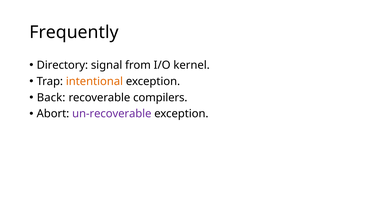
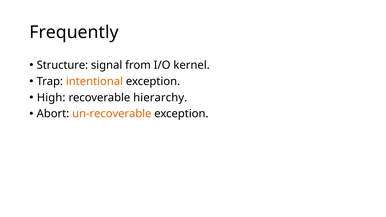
Directory: Directory -> Structure (62, 65)
Back: Back -> High (51, 98)
compilers: compilers -> hierarchy (160, 98)
un-recoverable colour: purple -> orange (112, 114)
